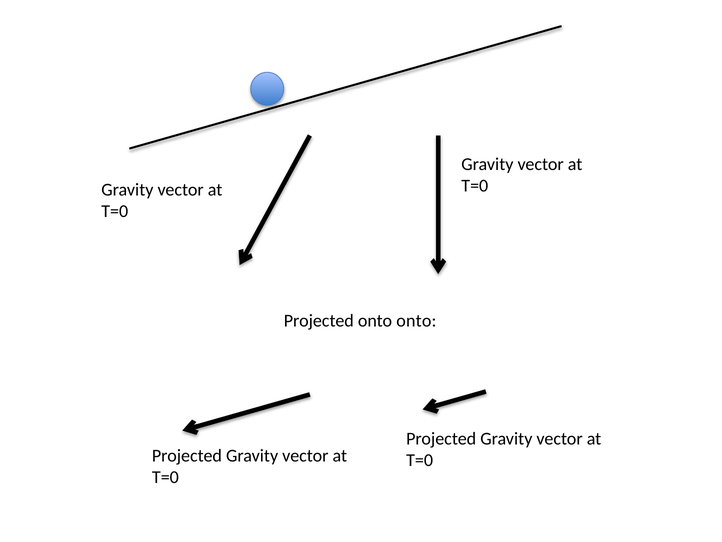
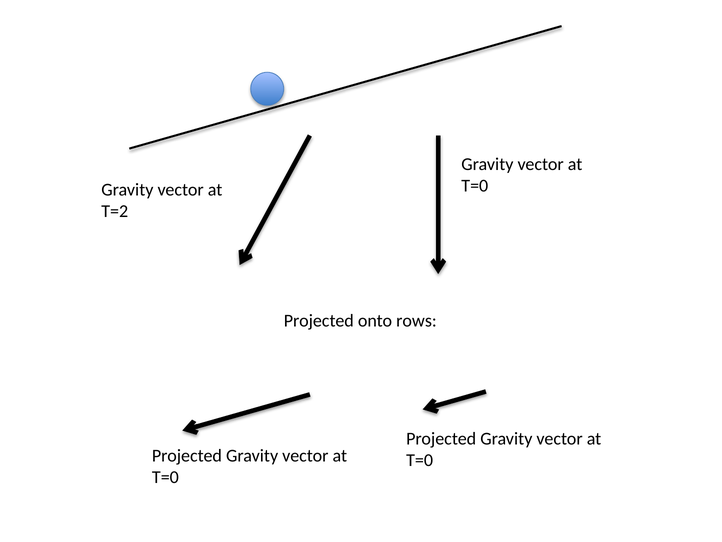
T=0: T=0 -> T=2 (115, 211)
onto onto: onto -> rows (416, 320)
